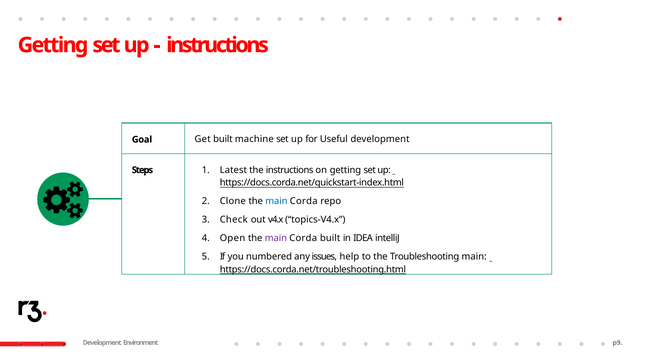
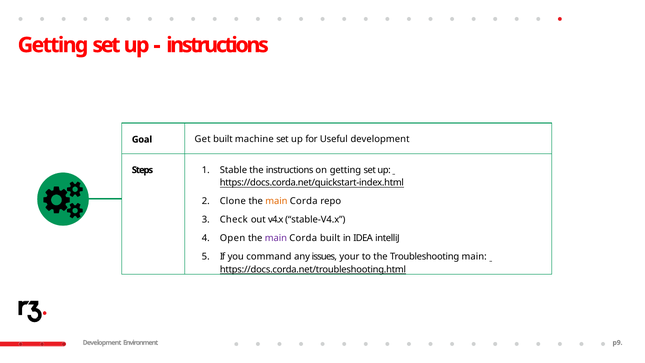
Latest: Latest -> Stable (233, 170)
main colour: blue -> orange (276, 201)
topics-V4.x: topics-V4.x -> stable-V4.x (315, 220)
numbered: numbered -> command (269, 256)
help: help -> your (349, 256)
